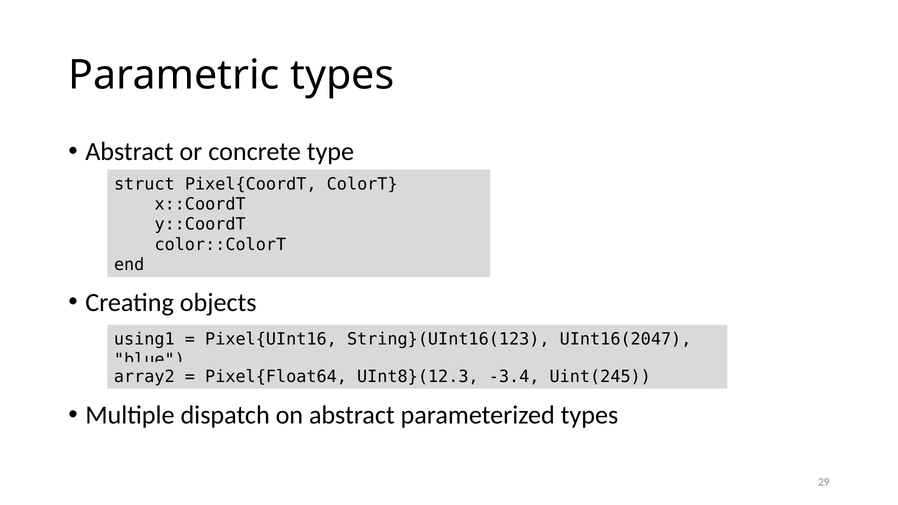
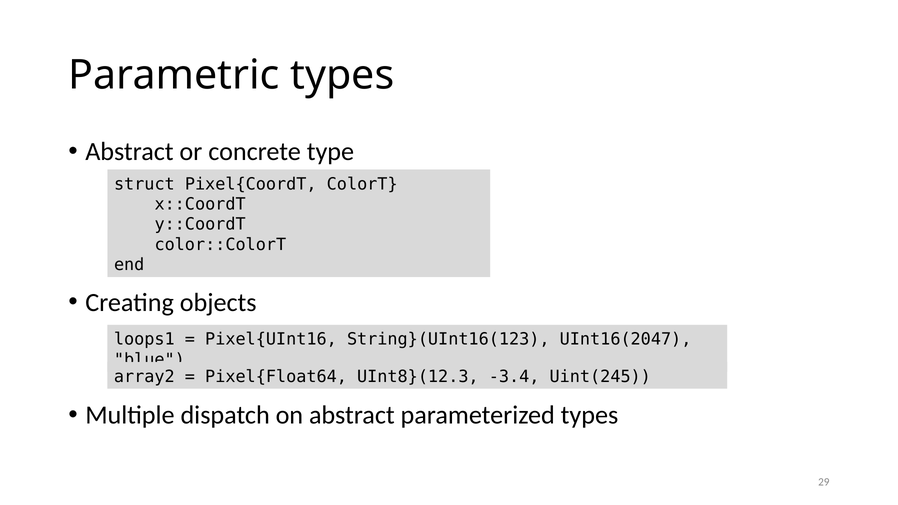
using1: using1 -> loops1 (144, 339)
